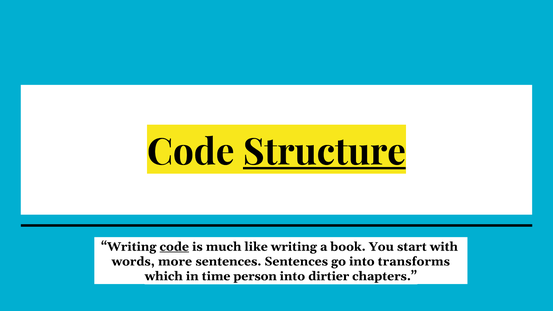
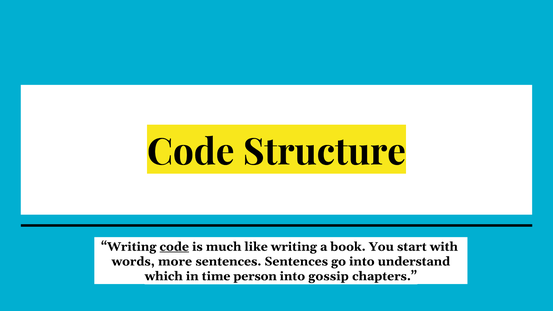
Structure underline: present -> none (324, 152)
transforms: transforms -> understand (414, 261)
dirtier: dirtier -> gossip (329, 276)
